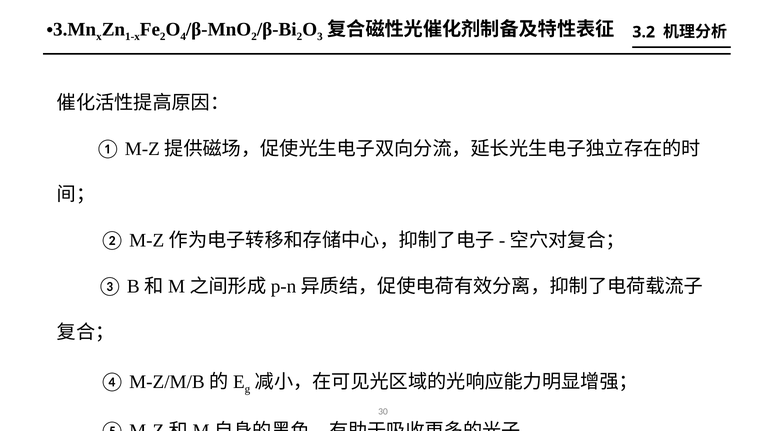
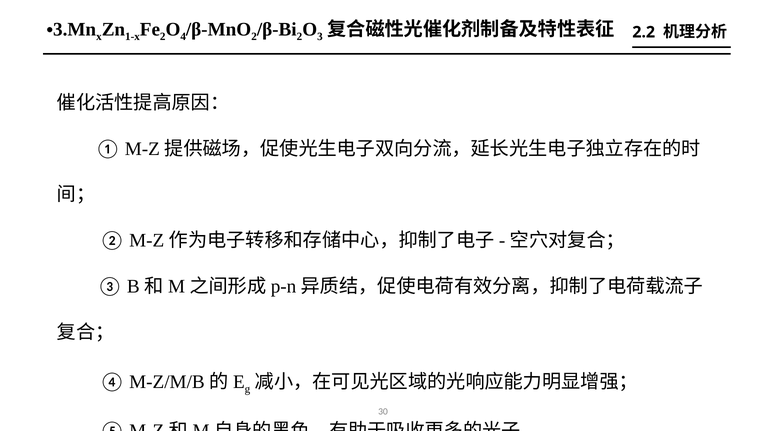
3.2: 3.2 -> 2.2 (644, 32)
